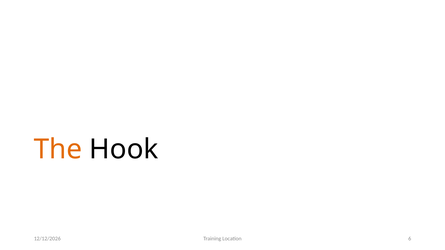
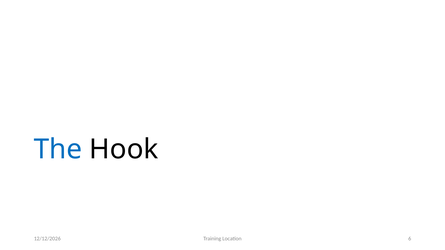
The colour: orange -> blue (58, 150)
